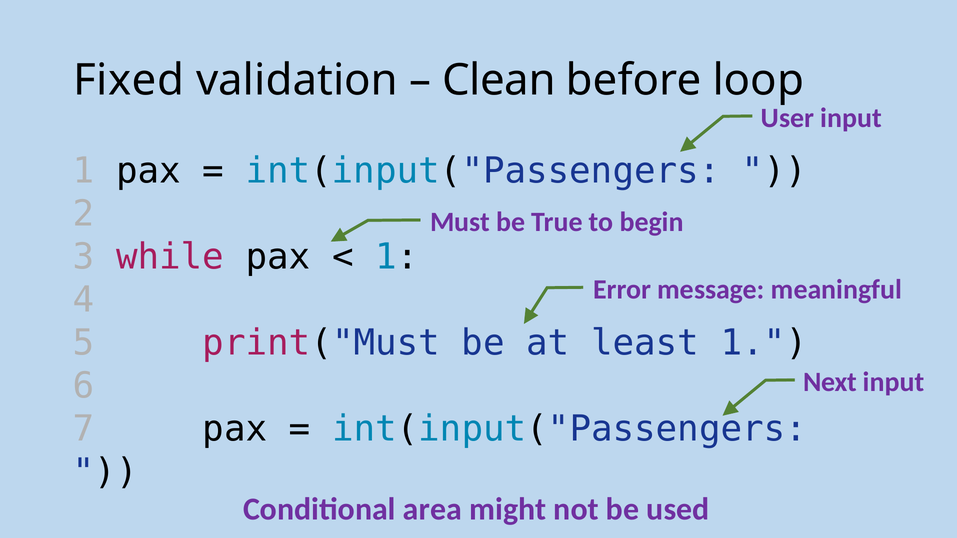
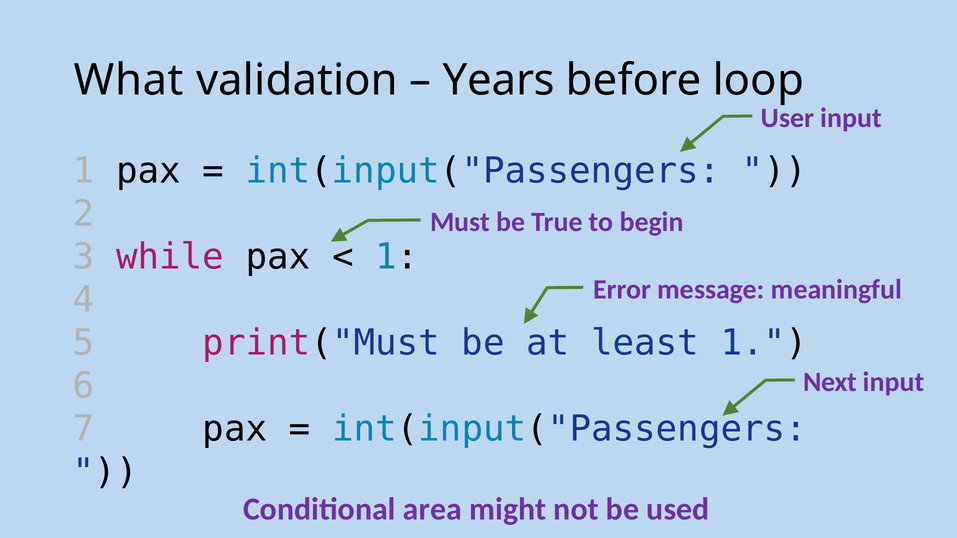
Fixed: Fixed -> What (129, 80)
Clean: Clean -> Years (499, 80)
